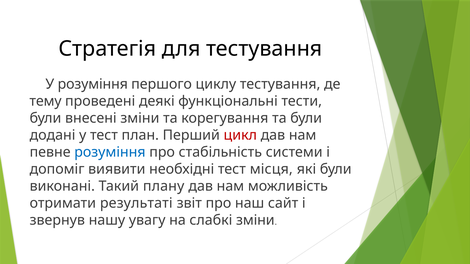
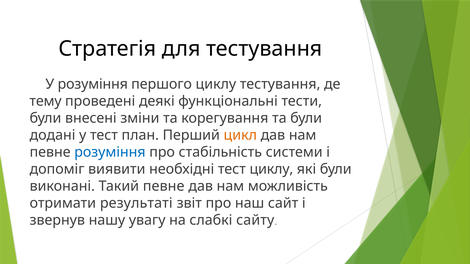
цикл colour: red -> orange (240, 135)
тест місця: місця -> циклу (271, 169)
Такий плану: плану -> певне (164, 186)
слабкі зміни: зміни -> сайту (255, 220)
